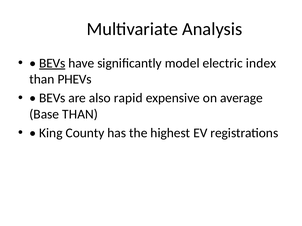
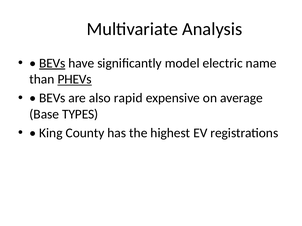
index: index -> name (261, 63)
PHEVs underline: none -> present (75, 79)
Base THAN: THAN -> TYPES (80, 114)
